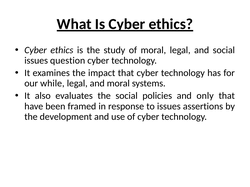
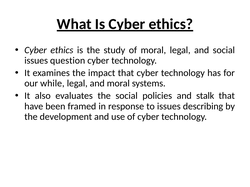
only: only -> stalk (205, 96)
assertions: assertions -> describing (203, 106)
